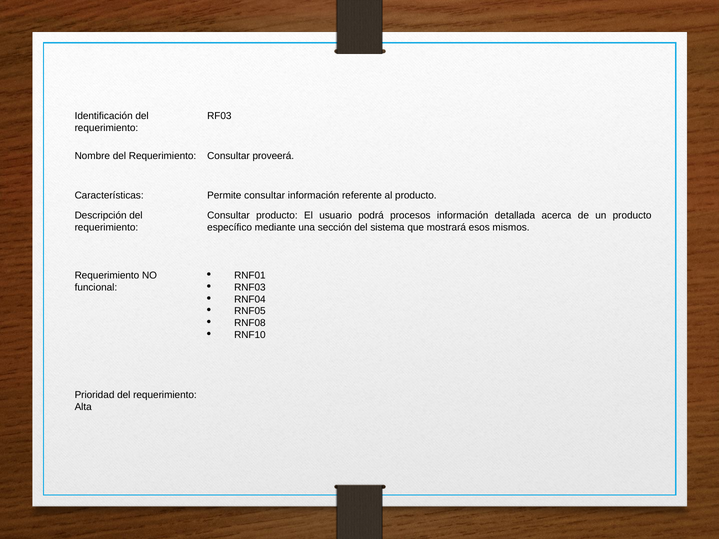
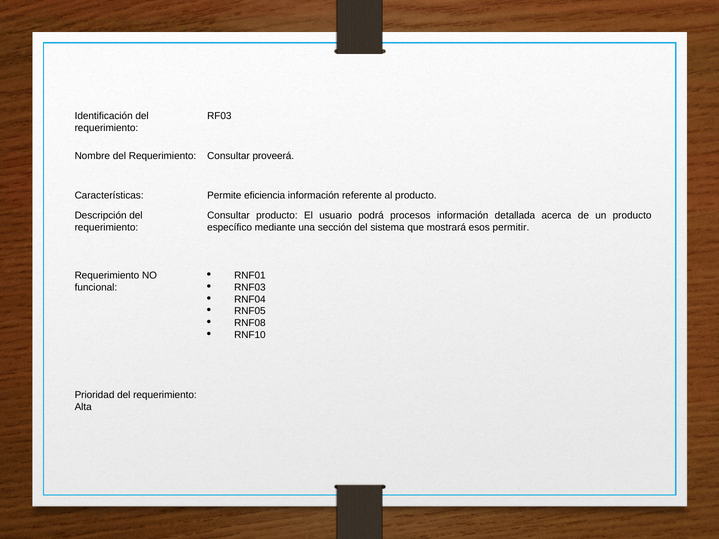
Permite consultar: consultar -> eficiencia (265, 196)
mismos: mismos -> permitir (511, 228)
